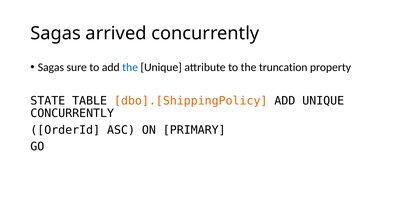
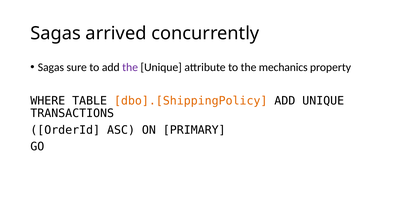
the colour: blue -> purple (130, 67)
truncation: truncation -> mechanics (283, 67)
STATE: STATE -> WHERE (48, 101)
CONCURRENTLY: CONCURRENTLY -> TRANSACTIONS (72, 113)
